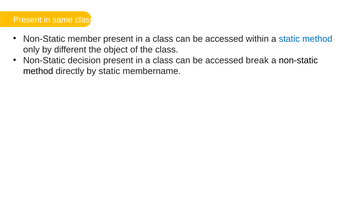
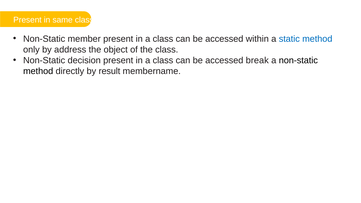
different: different -> address (70, 50)
by static: static -> result (109, 71)
